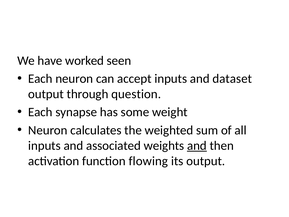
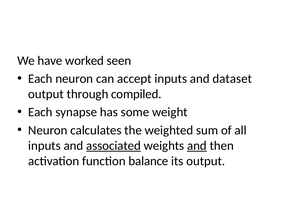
question: question -> compiled (136, 94)
associated underline: none -> present (114, 145)
flowing: flowing -> balance (148, 161)
